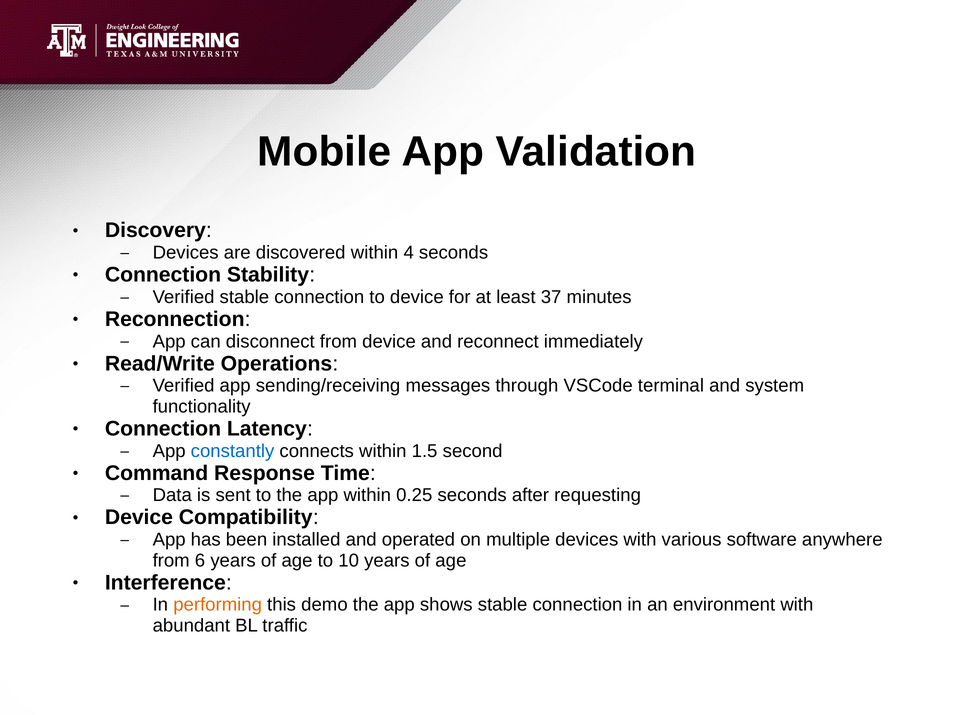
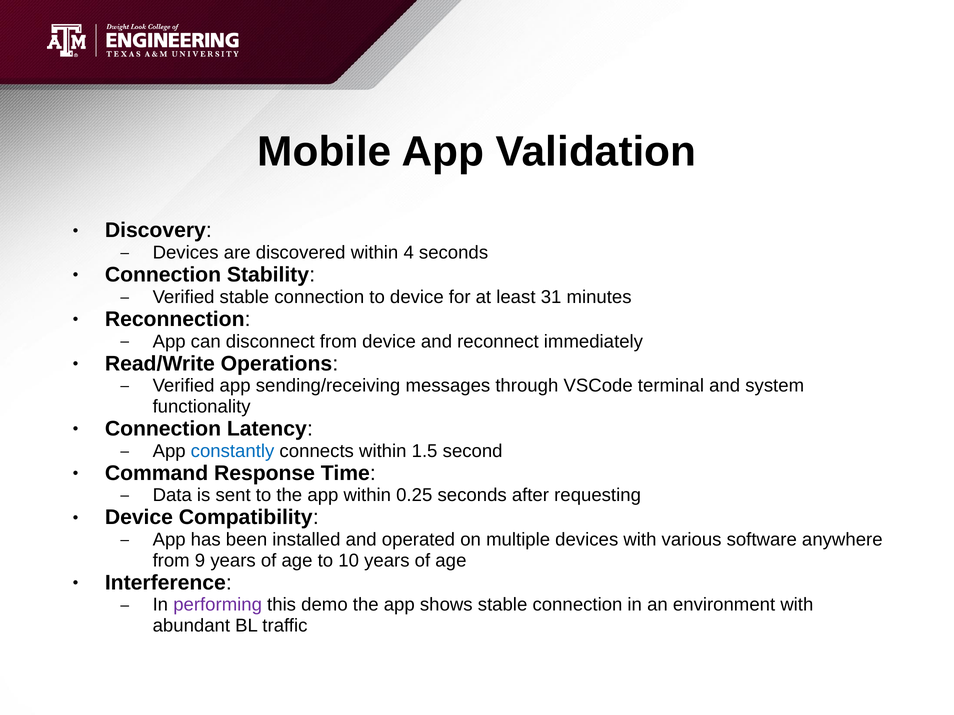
37: 37 -> 31 (551, 297)
6: 6 -> 9 (200, 561)
performing colour: orange -> purple (218, 605)
